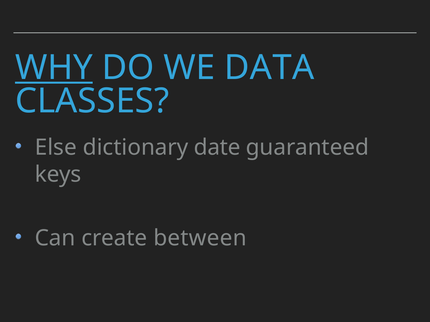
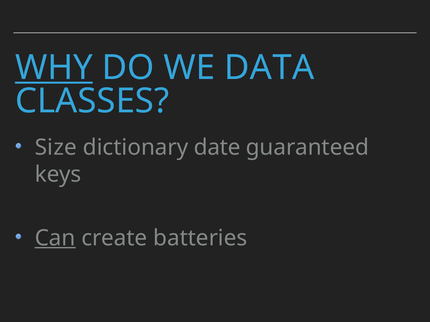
Else: Else -> Size (56, 148)
Can underline: none -> present (55, 238)
between: between -> batteries (200, 238)
